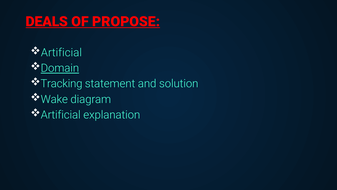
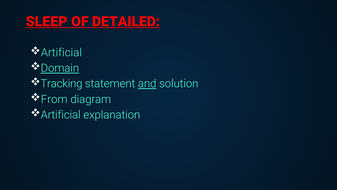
DEALS: DEALS -> SLEEP (47, 22)
PROPOSE: PROPOSE -> DETAILED (126, 22)
and underline: none -> present (147, 84)
Wake: Wake -> From (54, 99)
